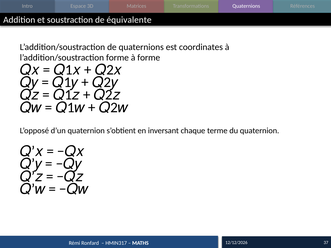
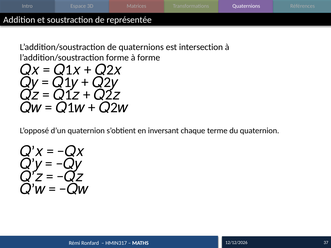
équivalente: équivalente -> représentée (129, 20)
coordinates: coordinates -> intersection (201, 47)
